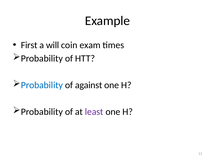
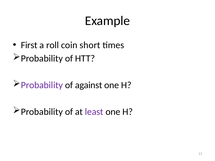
will: will -> roll (53, 45)
exam: exam -> short (90, 45)
Probability colour: blue -> purple (42, 85)
